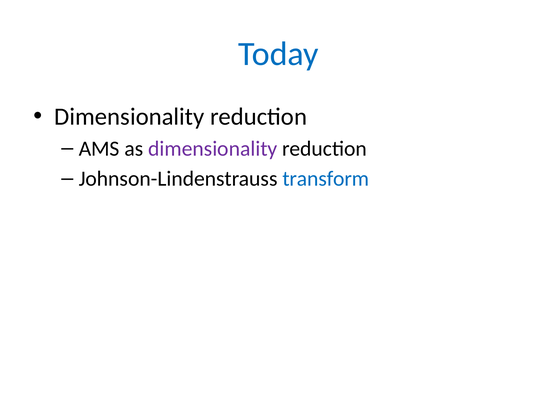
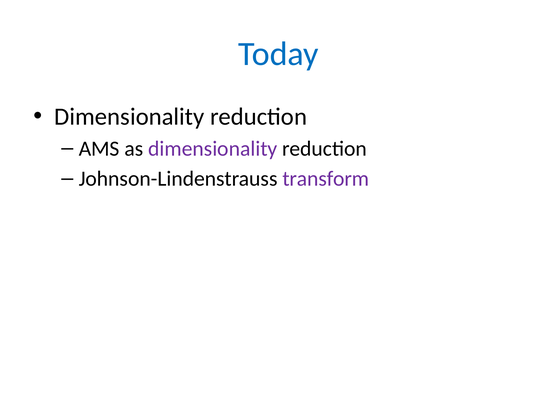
transform colour: blue -> purple (326, 179)
